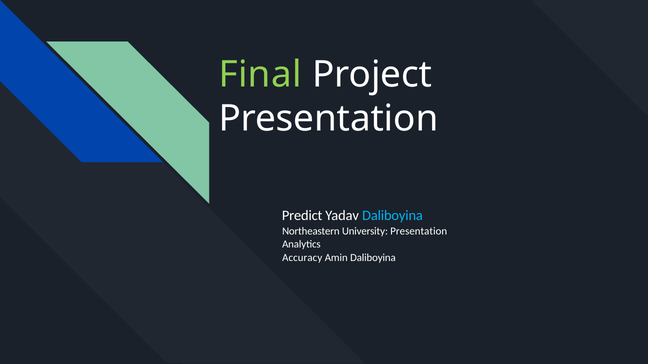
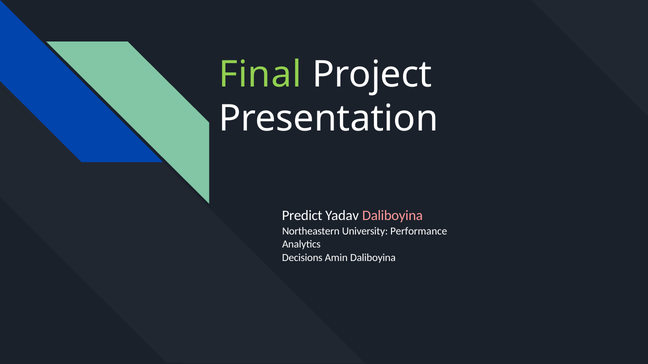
Daliboyina colour: light blue -> pink (393, 216)
University Presentation: Presentation -> Performance (419, 231)
Accuracy: Accuracy -> Decisions (302, 258)
